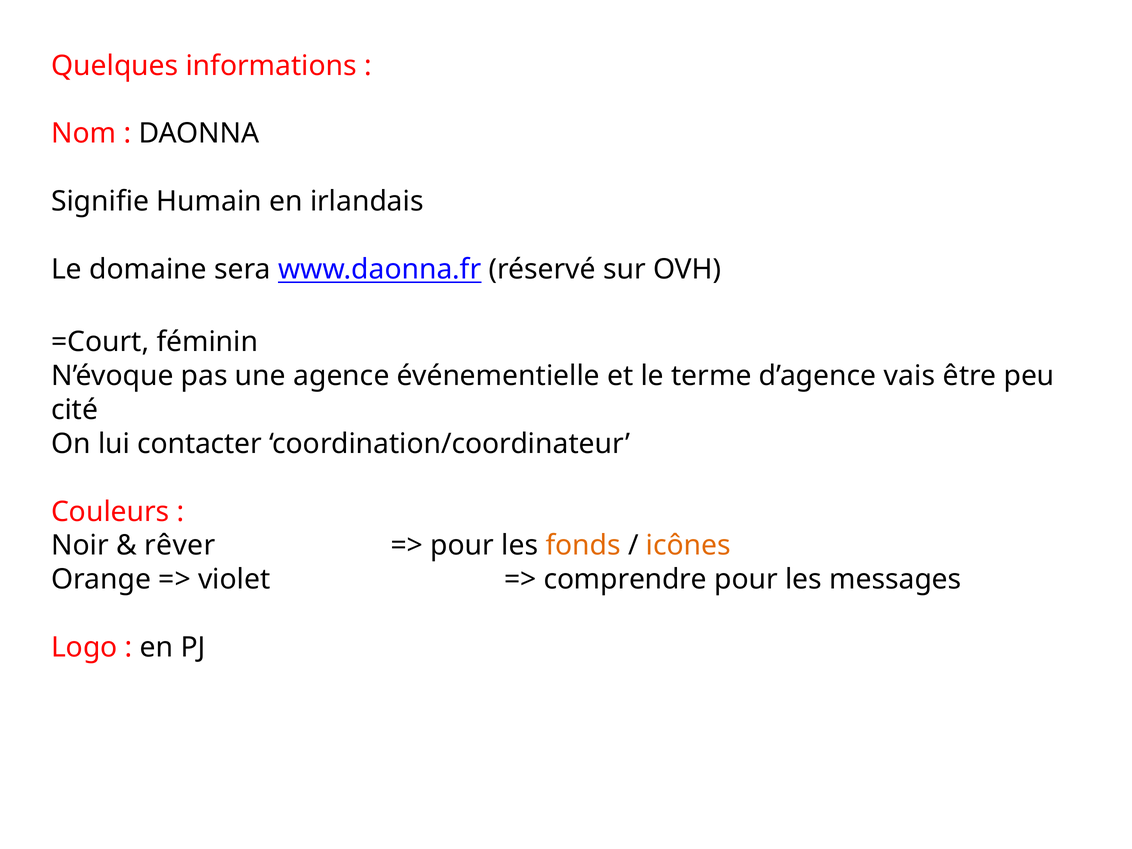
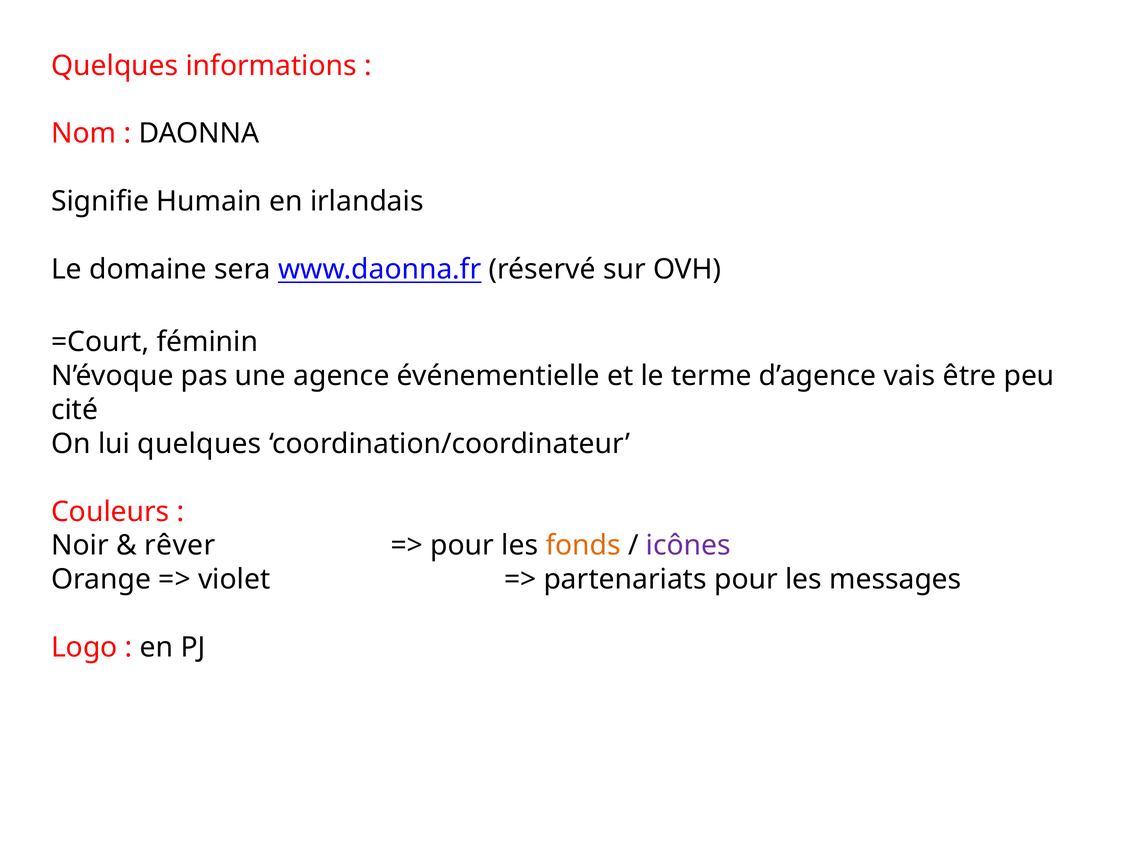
lui contacter: contacter -> quelques (199, 444)
icônes colour: orange -> purple (688, 546)
comprendre: comprendre -> partenariats (625, 580)
